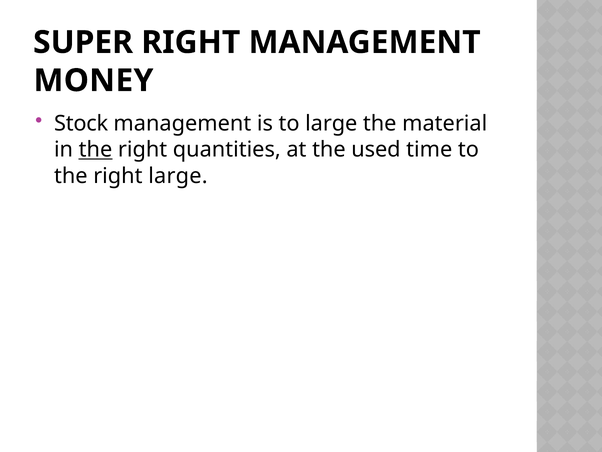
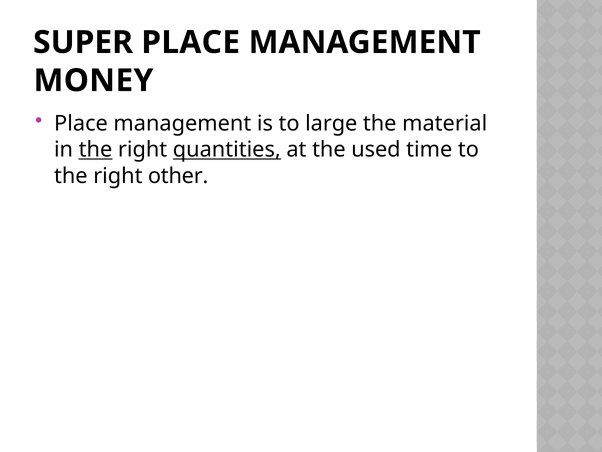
SUPER RIGHT: RIGHT -> PLACE (191, 42)
Stock: Stock -> Place (81, 123)
quantities underline: none -> present (227, 150)
right large: large -> other (178, 176)
